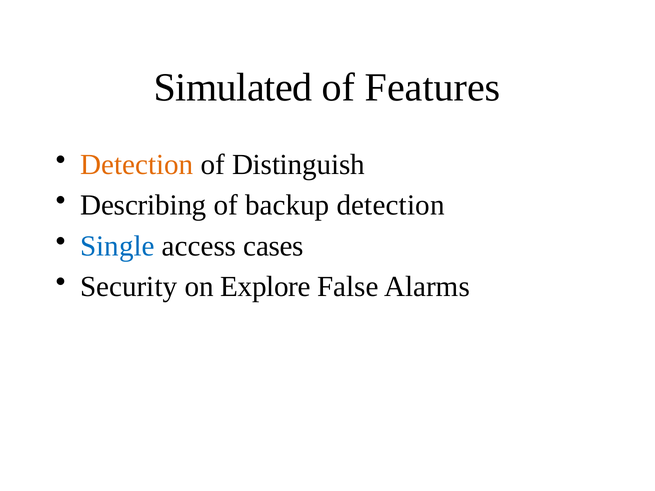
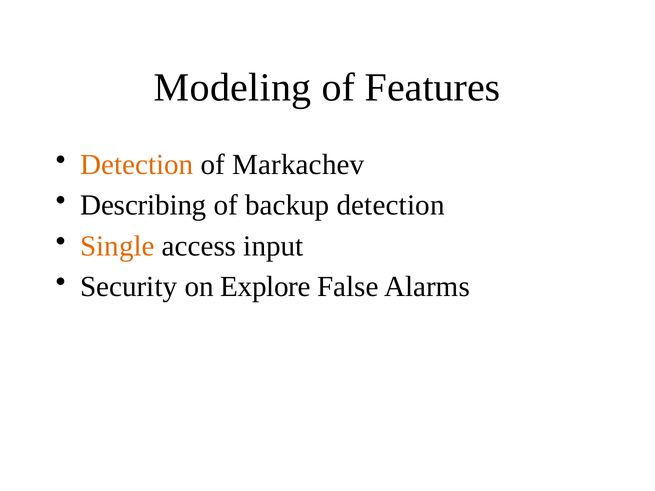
Simulated: Simulated -> Modeling (233, 87)
Distinguish: Distinguish -> Markachev (298, 165)
Single colour: blue -> orange (117, 246)
cases: cases -> input (273, 246)
